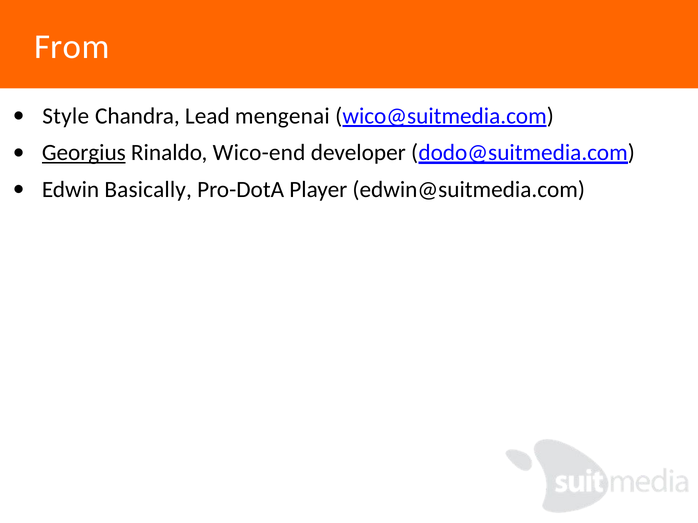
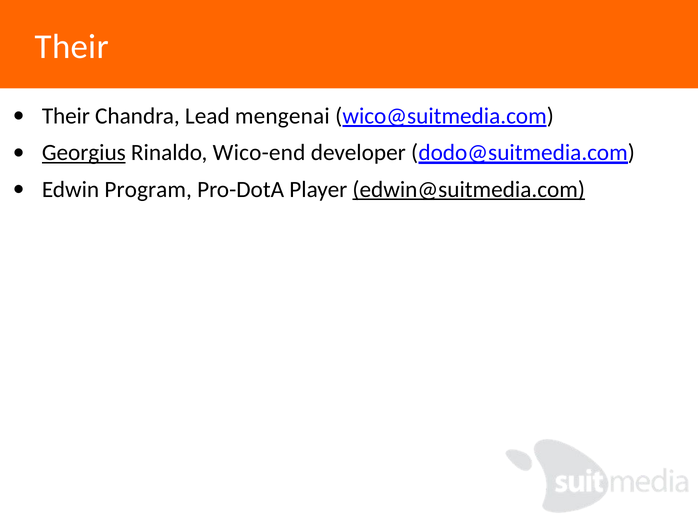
From: From -> Their (72, 47)
Style: Style -> Their (66, 116)
Basically: Basically -> Program (148, 190)
edwin@suitmedia.com underline: none -> present (469, 190)
